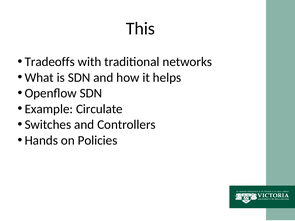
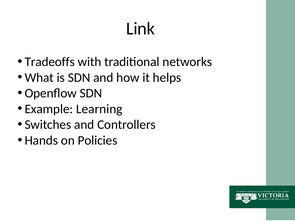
This: This -> Link (140, 29)
Circulate: Circulate -> Learning (99, 109)
